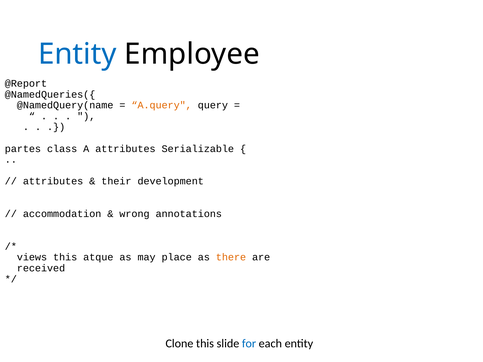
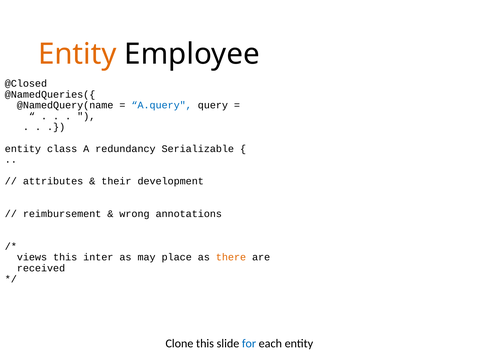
Entity colour: blue -> orange (77, 54)
@Report: @Report -> @Closed (26, 84)
A.query colour: orange -> blue (162, 105)
partes: partes -> entity (23, 149)
A attributes: attributes -> redundancy (125, 149)
accommodation: accommodation -> reimbursement (62, 214)
atque: atque -> inter (98, 257)
